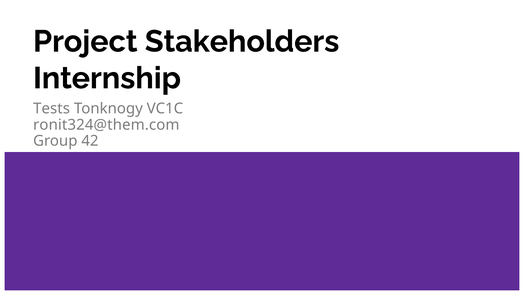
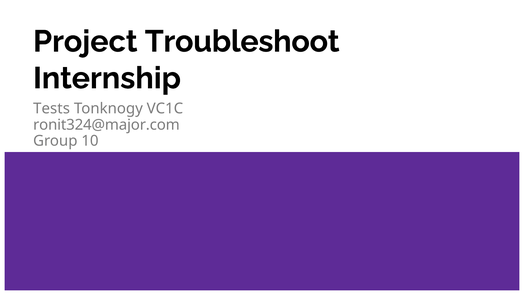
Stakeholders: Stakeholders -> Troubleshoot (242, 41)
ronit324@them.com: ronit324@them.com -> ronit324@major.com (106, 125)
42: 42 -> 10 (90, 141)
